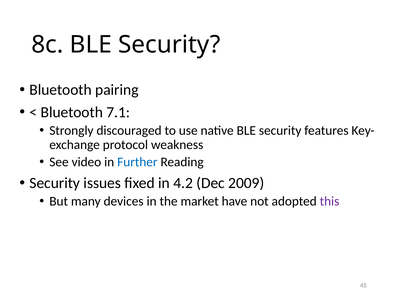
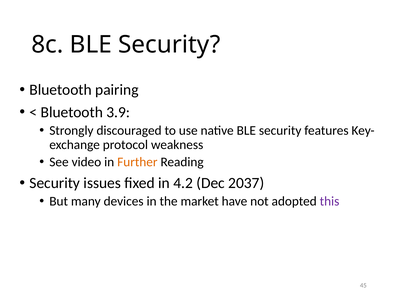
7.1: 7.1 -> 3.9 (118, 112)
Further colour: blue -> orange (137, 162)
2009: 2009 -> 2037 (246, 183)
